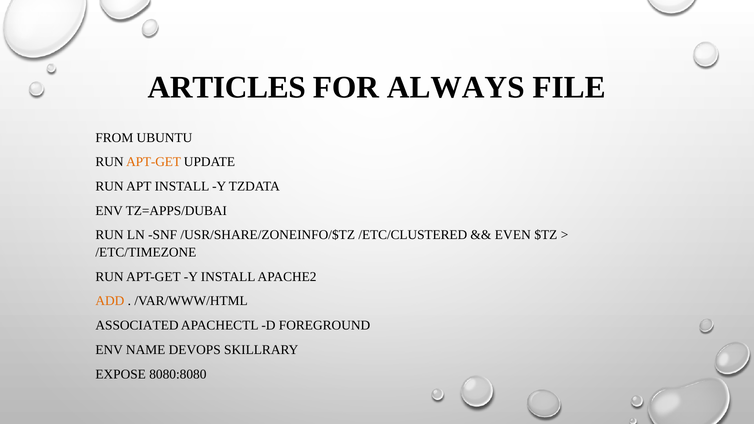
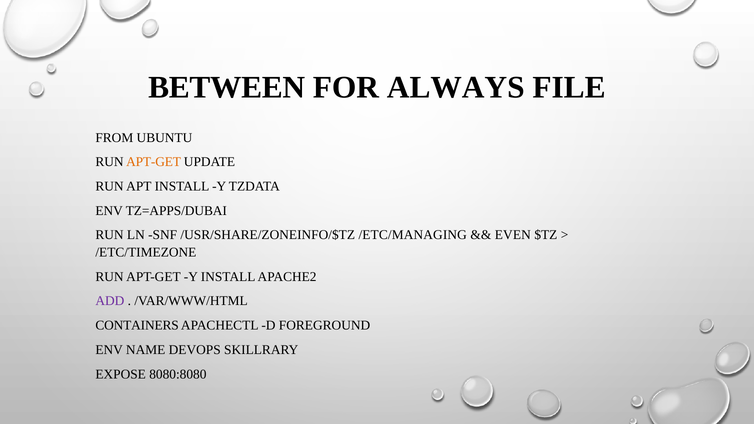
ARTICLES: ARTICLES -> BETWEEN (227, 87)
/ETC/CLUSTERED: /ETC/CLUSTERED -> /ETC/MANAGING (413, 235)
ADD colour: orange -> purple (110, 301)
ASSOCIATED: ASSOCIATED -> CONTAINERS (137, 325)
